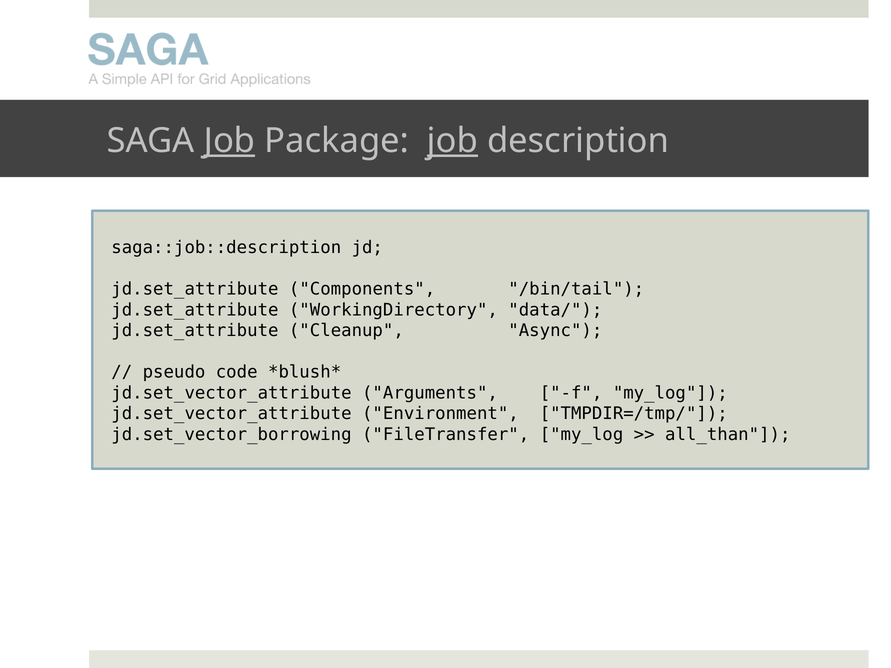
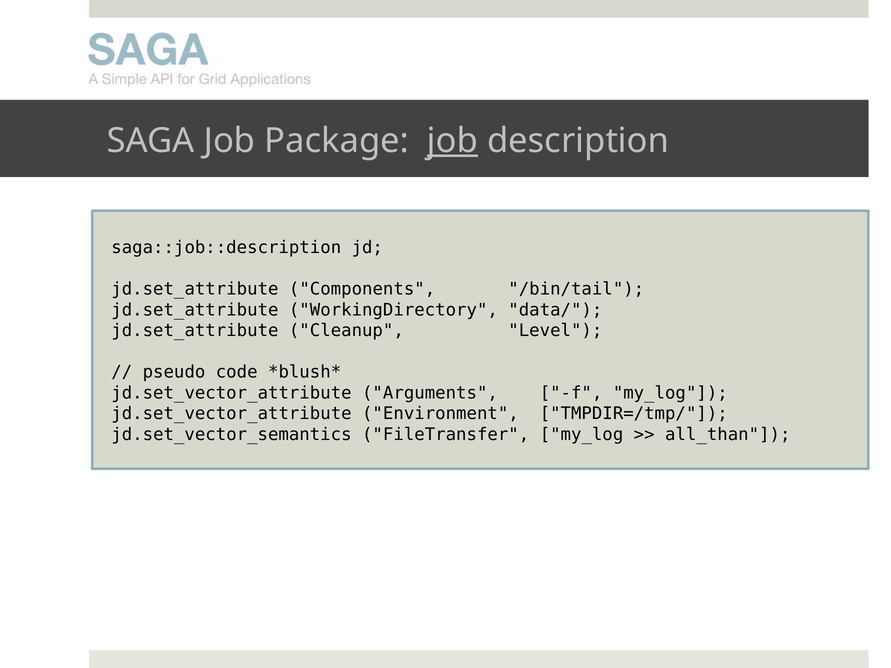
Job underline: present -> none (229, 141)
Async: Async -> Level (555, 331)
jd.set_vector_borrowing: jd.set_vector_borrowing -> jd.set_vector_semantics (231, 435)
